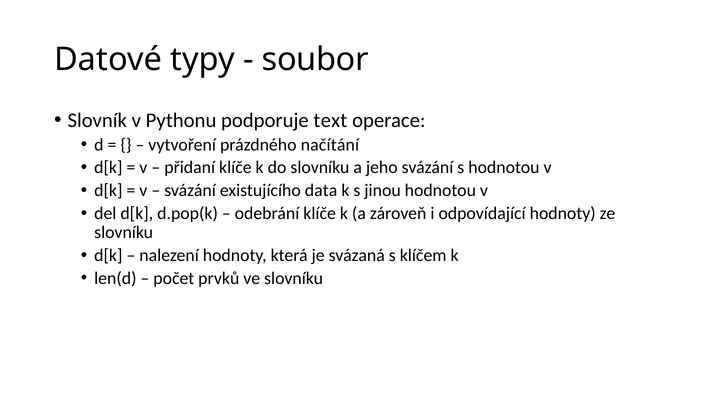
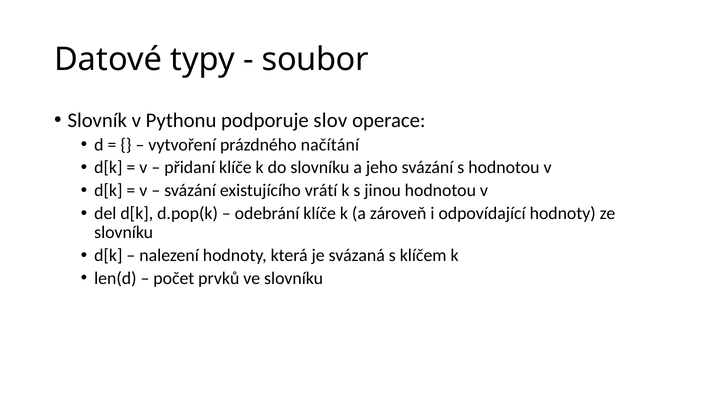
text: text -> slov (330, 120)
data: data -> vrátí (321, 190)
